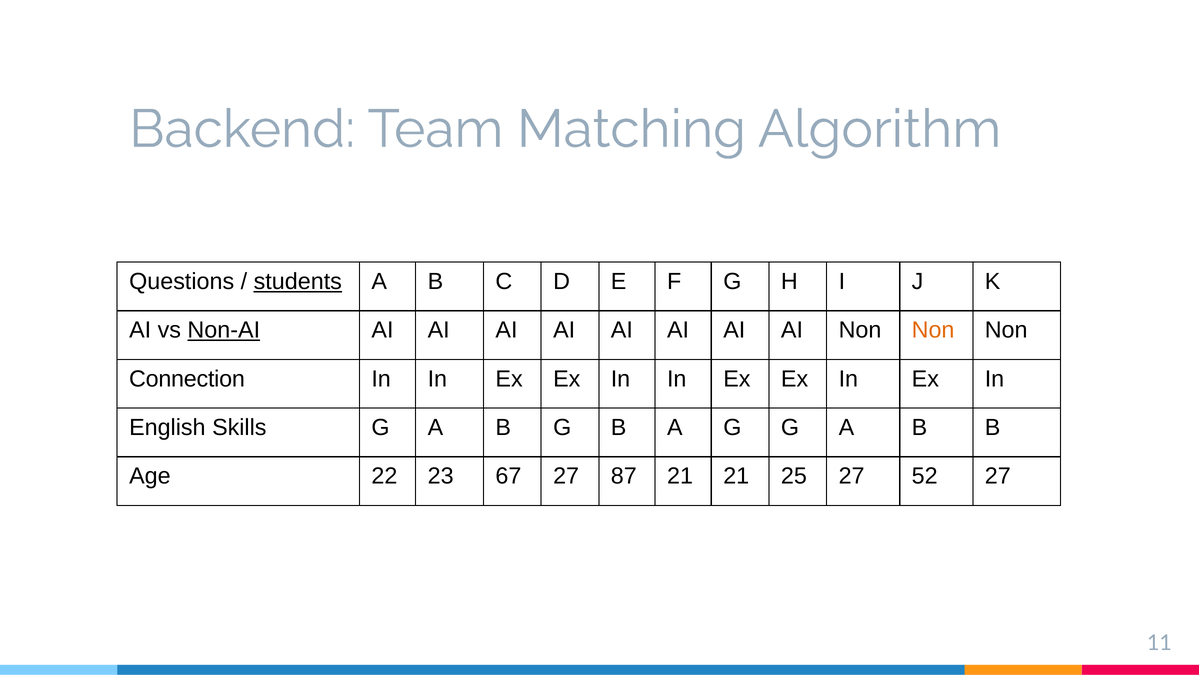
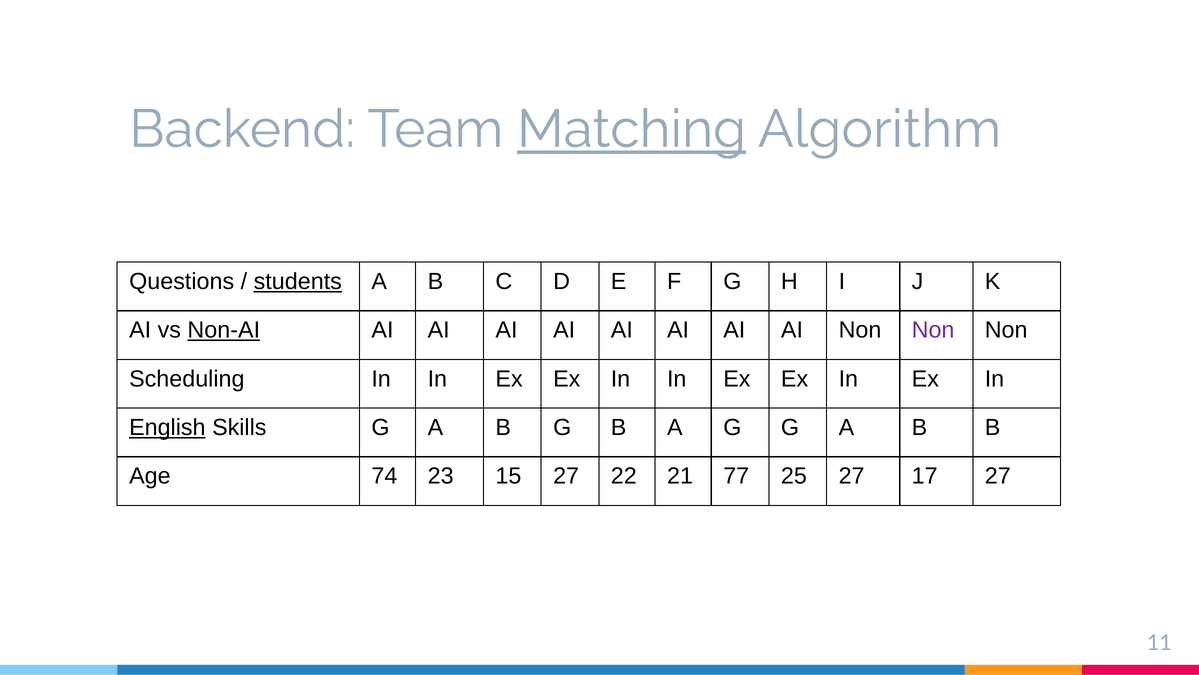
Matching underline: none -> present (631, 129)
Non colour: orange -> purple (933, 330)
Connection: Connection -> Scheduling (187, 379)
English underline: none -> present (167, 427)
22: 22 -> 74 (384, 476)
67: 67 -> 15 (508, 476)
87: 87 -> 22 (624, 476)
21 21: 21 -> 77 (736, 476)
52: 52 -> 17 (925, 476)
